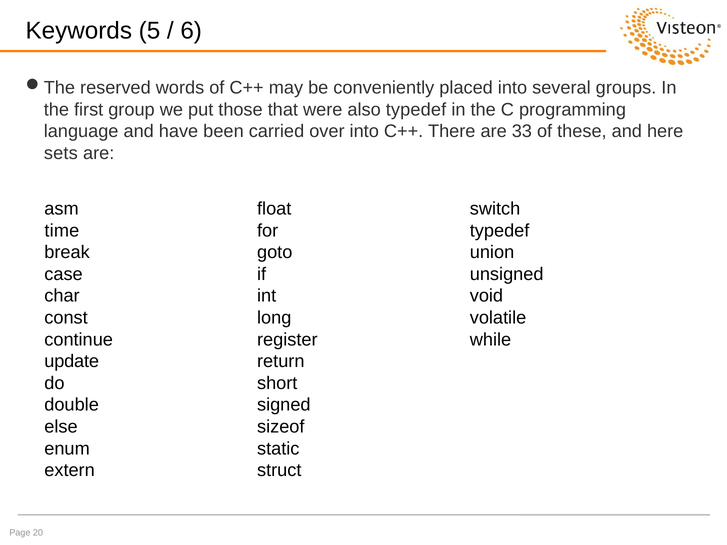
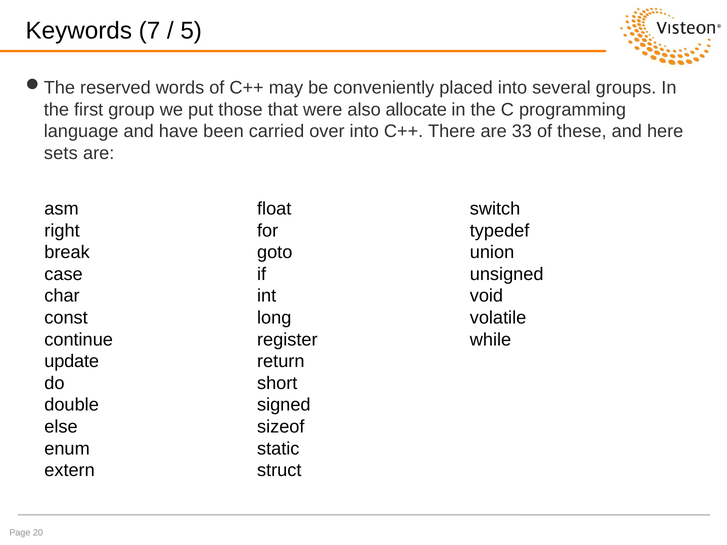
5: 5 -> 7 (149, 31)
6: 6 -> 5 (191, 31)
also typedef: typedef -> allocate (416, 110)
time: time -> right (62, 231)
